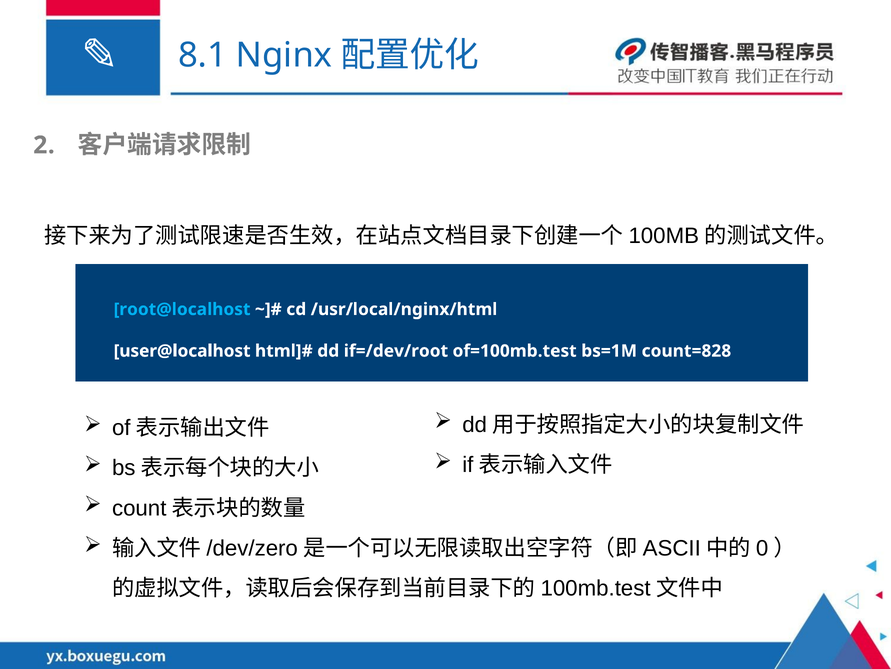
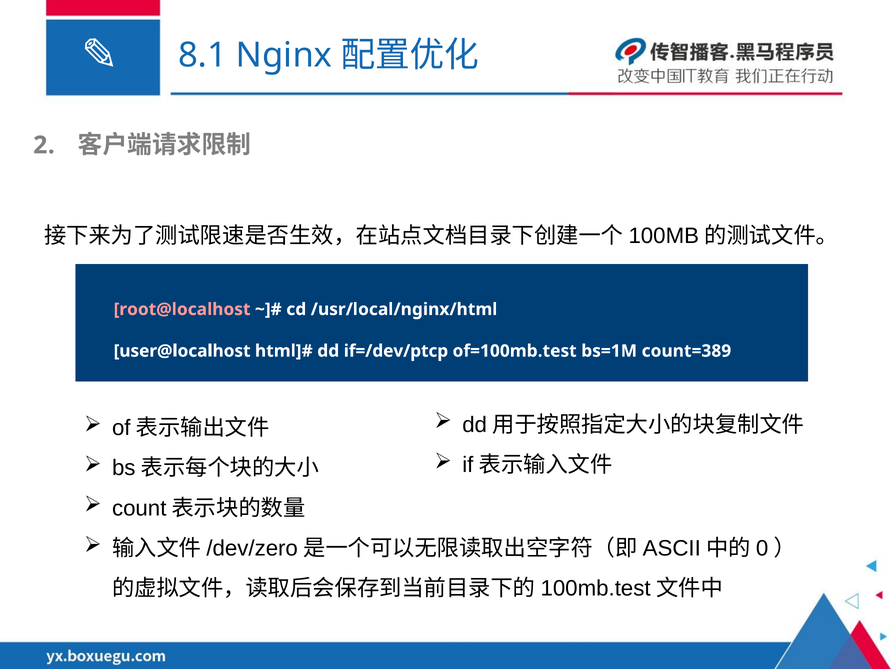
root@localhost colour: light blue -> pink (182, 309)
if=/dev/root: if=/dev/root -> if=/dev/ptcp (396, 351)
count=828: count=828 -> count=389 (686, 351)
